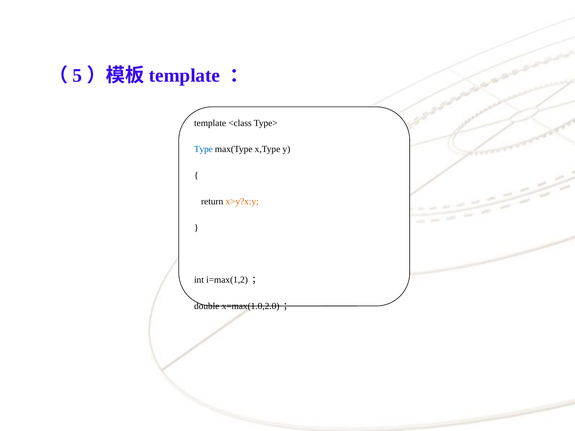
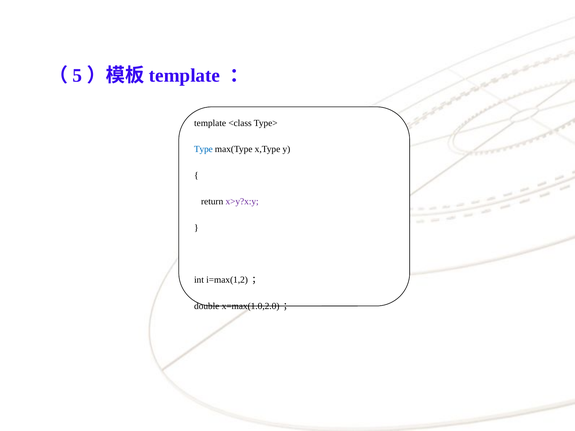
x>y?x:y colour: orange -> purple (242, 202)
